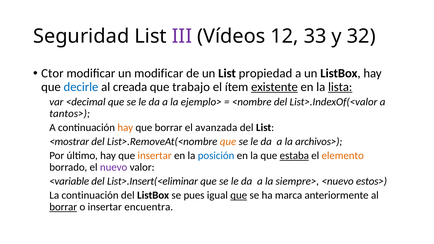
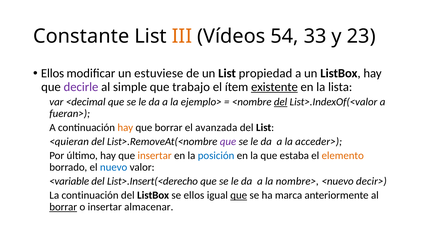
Seguridad: Seguridad -> Constante (81, 36)
III colour: purple -> orange (182, 36)
12: 12 -> 54 (284, 36)
32: 32 -> 23 (361, 36)
Ctor: Ctor -> Ellos (53, 73)
un modificar: modificar -> estuviese (159, 73)
decirle colour: blue -> purple (81, 87)
creada: creada -> simple (130, 87)
lista underline: present -> none (340, 87)
del underline: none -> present (281, 102)
tantos>: tantos> -> fueran> (70, 114)
<mostrar: <mostrar -> <quieran (69, 142)
que colour: orange -> purple (228, 142)
archivos>: archivos> -> acceder> (319, 142)
estaba underline: present -> none (294, 156)
nuevo colour: purple -> blue (114, 167)
List>.Insert(<eliminar: List>.Insert(<eliminar -> List>.Insert(<derecho (152, 181)
siempre>: siempre> -> nombre> (297, 181)
estos>: estos> -> decir> (371, 181)
se pues: pues -> ellos (194, 195)
encuentra: encuentra -> almacenar (149, 207)
